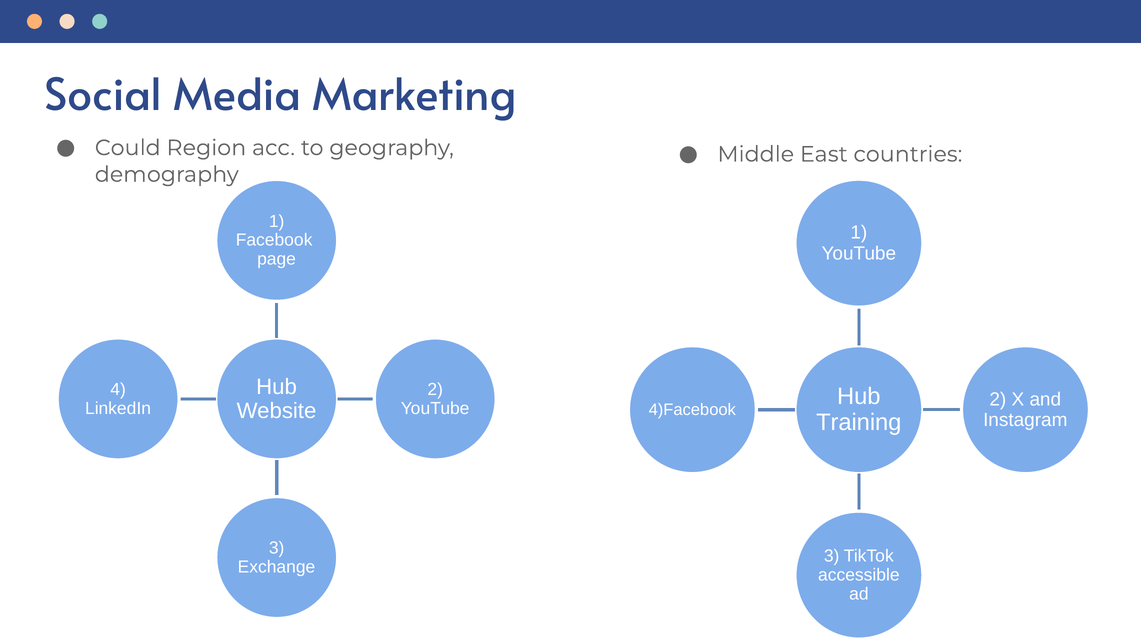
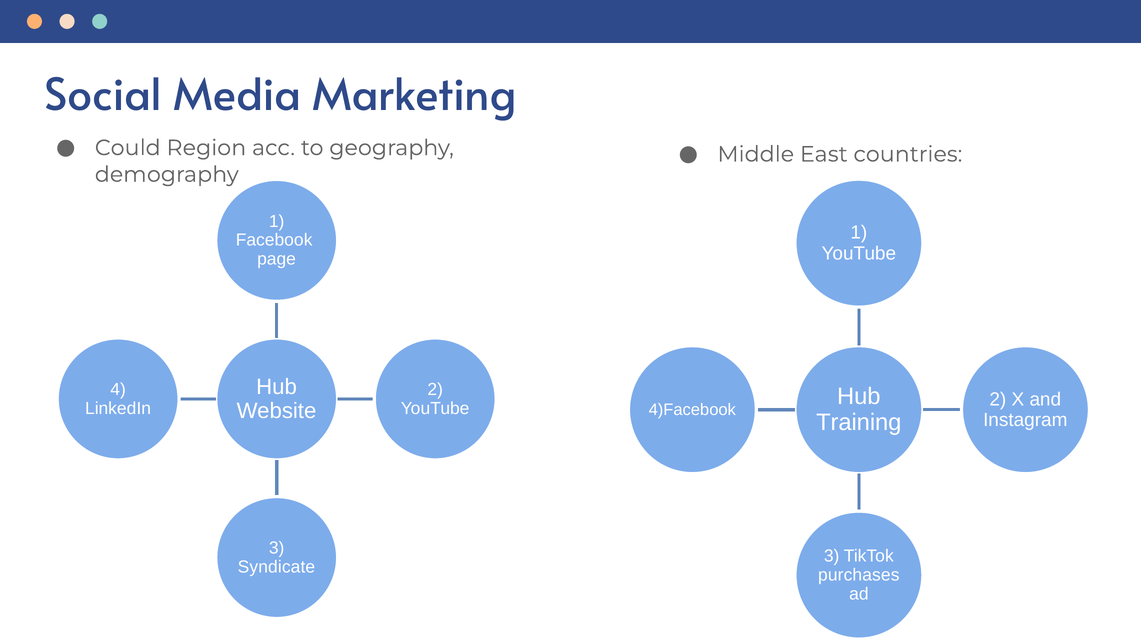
Exchange: Exchange -> Syndicate (276, 567)
accessible: accessible -> purchases (859, 575)
